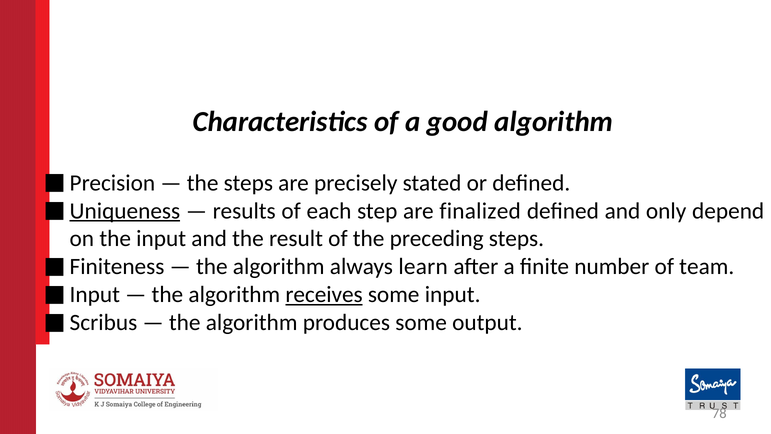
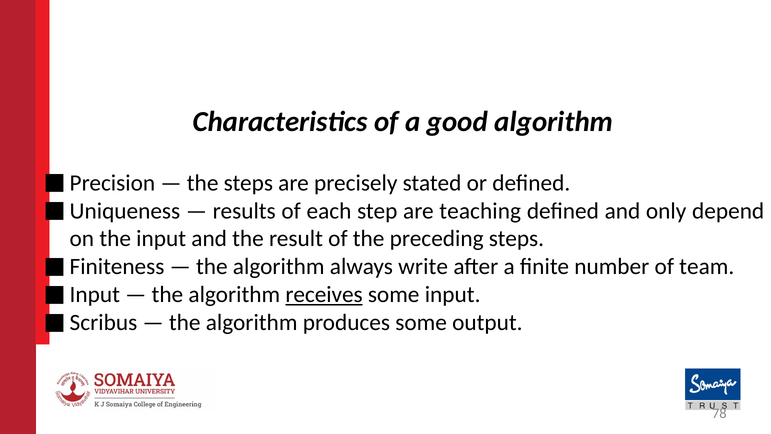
Uniqueness underline: present -> none (125, 211)
finalized: finalized -> teaching (480, 211)
learn: learn -> write (423, 267)
